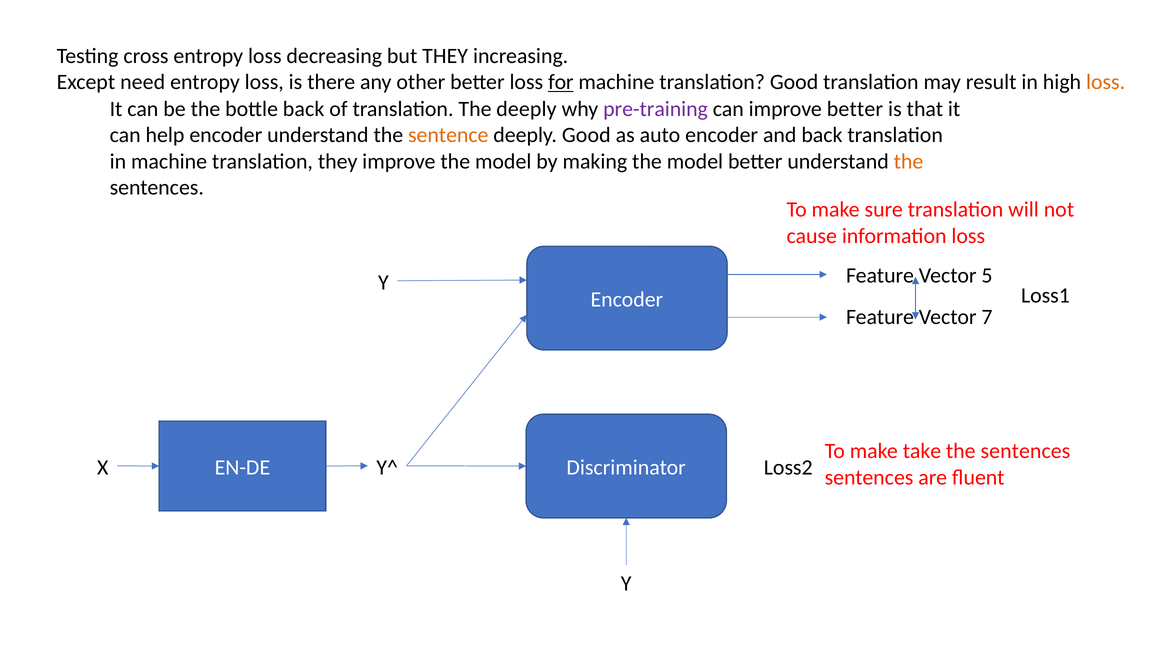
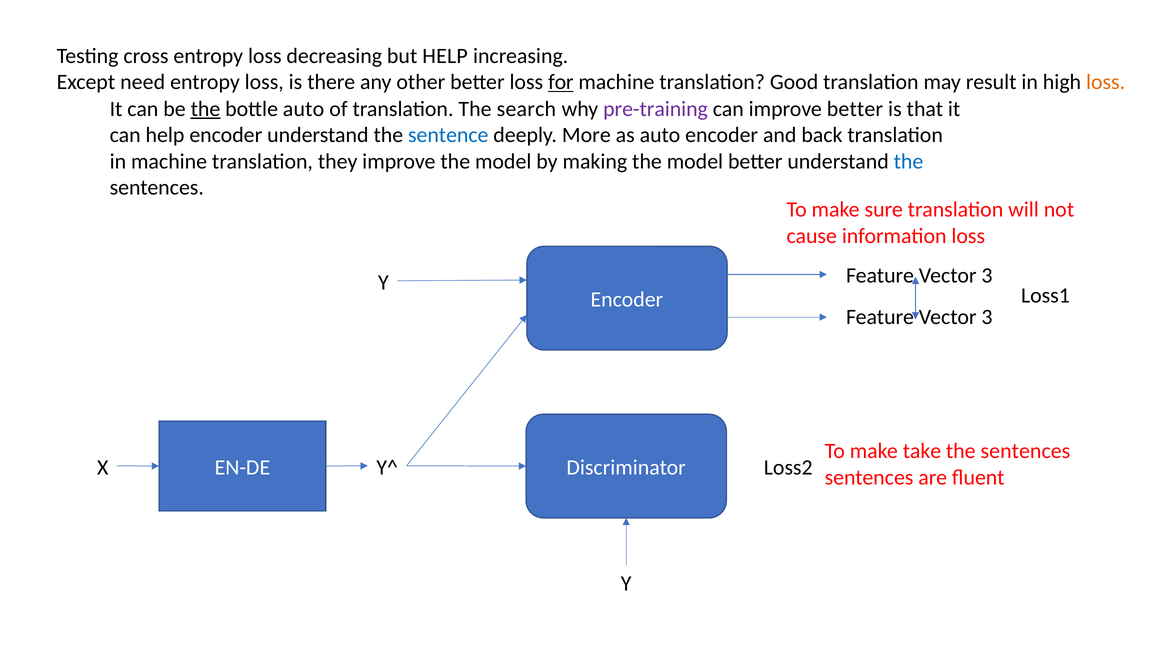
but THEY: THEY -> HELP (445, 56)
the underline: none -> present (205, 109)
bottle back: back -> auto (304, 109)
The deeply: deeply -> search (526, 109)
sentence colour: orange -> blue (448, 135)
deeply Good: Good -> More (586, 135)
the colour: orange -> blue (908, 161)
5: 5 -> 3 (987, 276)
7: 7 -> 3 (987, 317)
